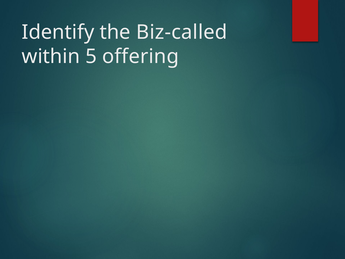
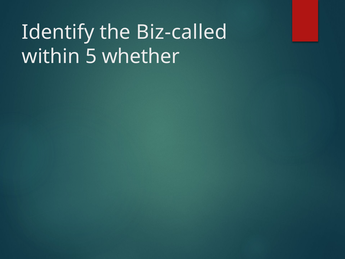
offering: offering -> whether (141, 56)
